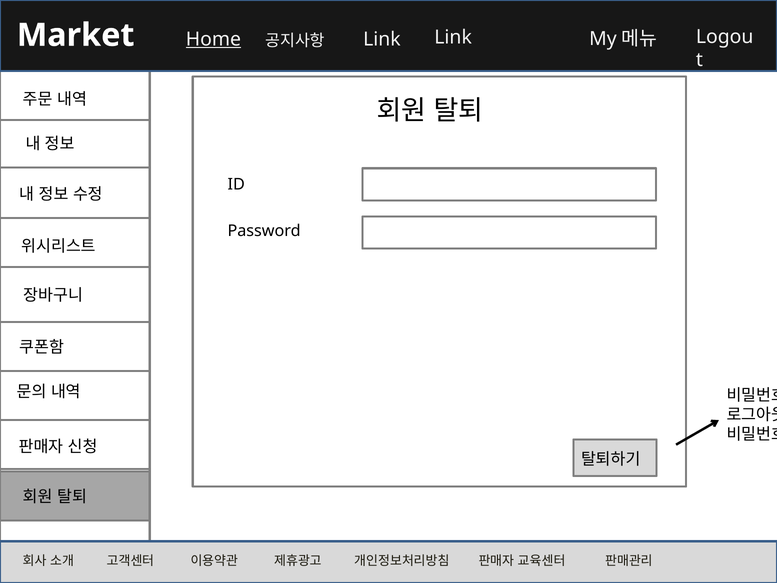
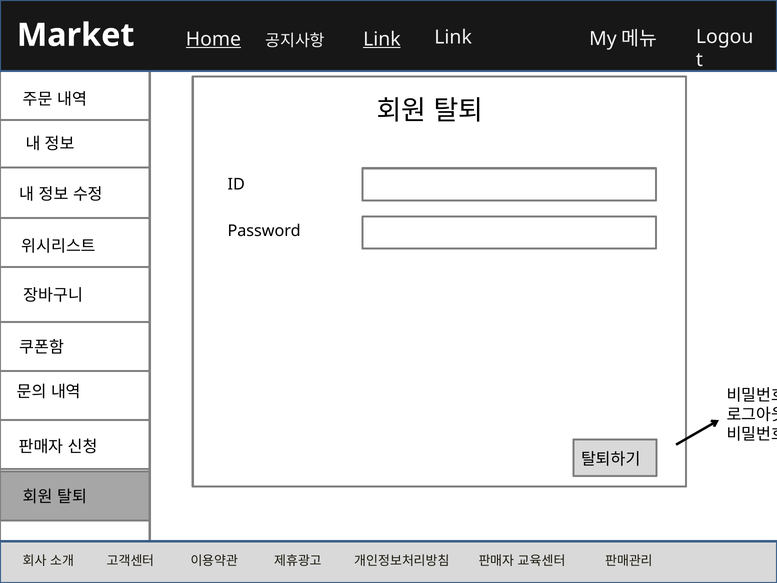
Link underline: none -> present (382, 39)
